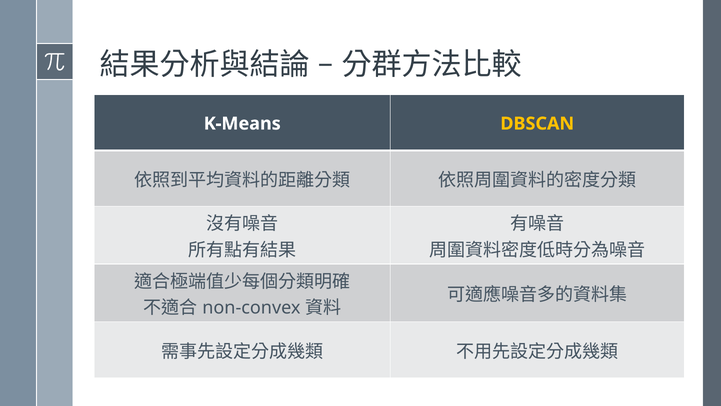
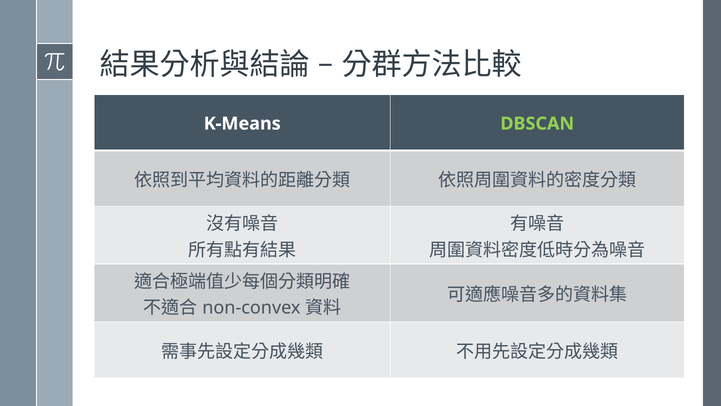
DBSCAN colour: yellow -> light green (537, 124)
